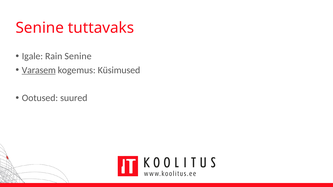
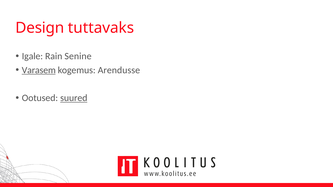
Senine: Senine -> Design (40, 28)
Küsimused: Küsimused -> Arendusse (119, 70)
suured underline: none -> present (74, 98)
